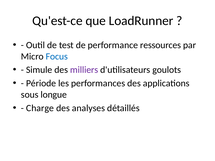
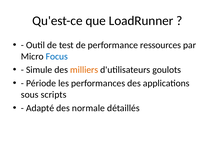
milliers colour: purple -> orange (84, 70)
longue: longue -> scripts (54, 95)
Charge: Charge -> Adapté (40, 108)
analyses: analyses -> normale (88, 108)
